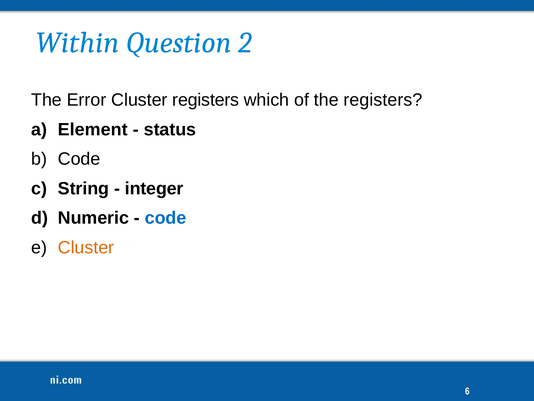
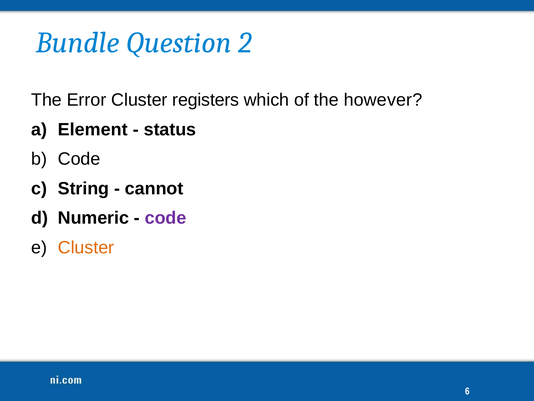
Within: Within -> Bundle (78, 43)
the registers: registers -> however (383, 100)
integer: integer -> cannot (154, 188)
code colour: blue -> purple (166, 218)
